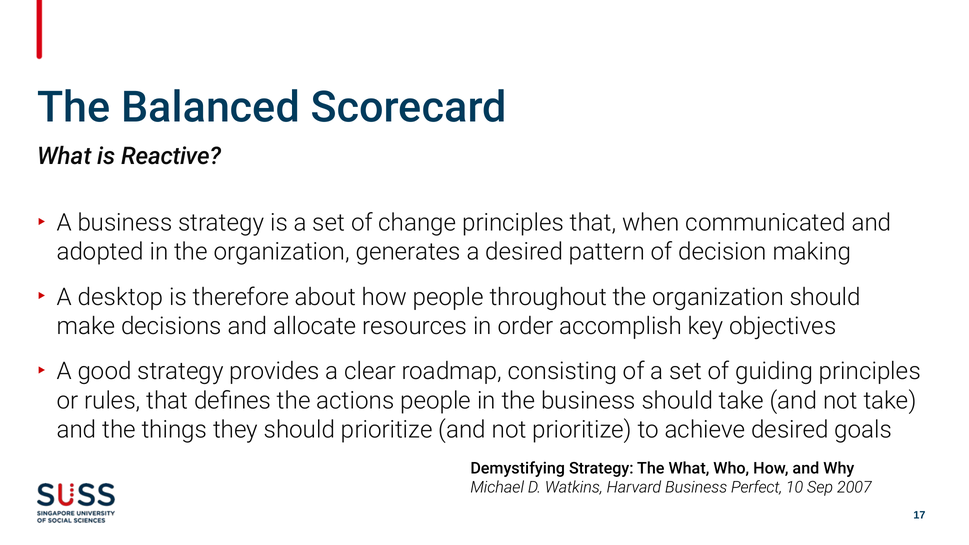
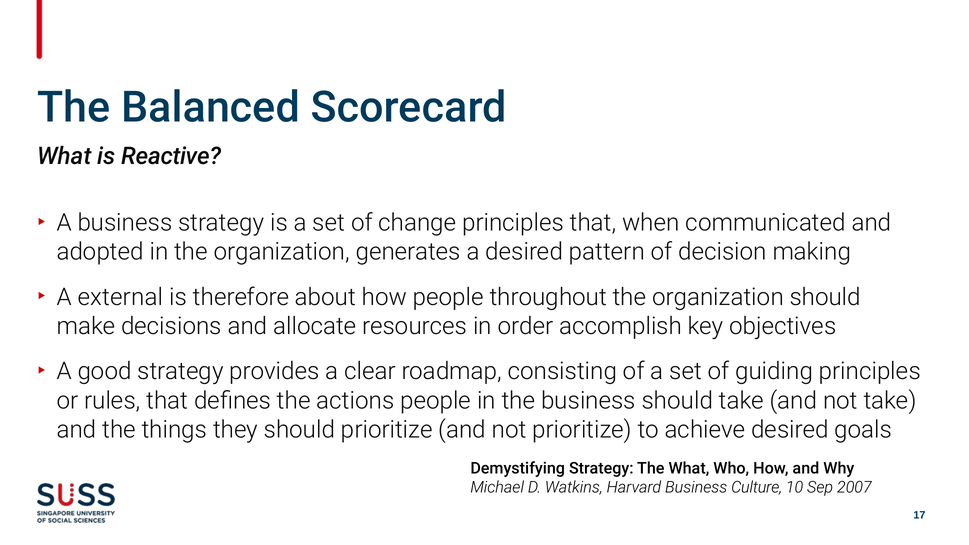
desktop: desktop -> external (120, 297)
Perfect: Perfect -> Culture (757, 488)
